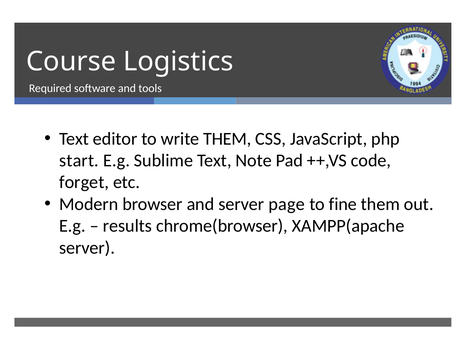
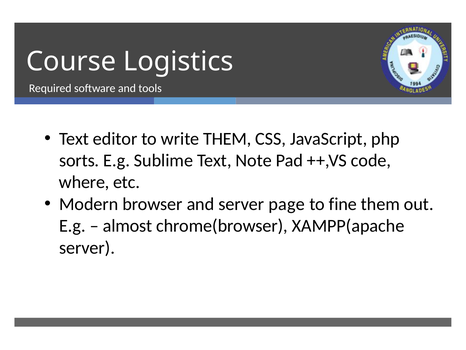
start: start -> sorts (79, 160)
forget: forget -> where (84, 182)
results: results -> almost (127, 226)
